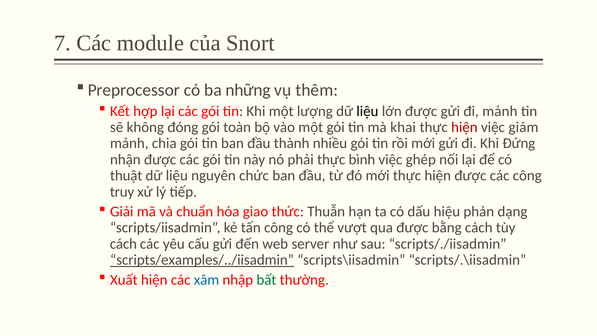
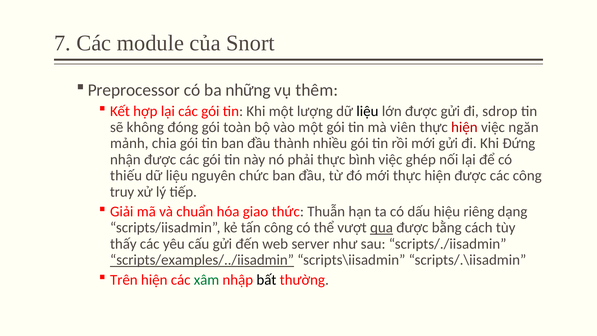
đi mảnh: mảnh -> sdrop (500, 111)
khai: khai -> viên (403, 127)
giám: giám -> ngăn (524, 127)
thuật: thuật -> thiếu (126, 176)
phản: phản -> riêng (479, 211)
qua underline: none -> present (382, 228)
cách: cách -> thấy (123, 244)
Xuất: Xuất -> Trên (124, 280)
xâm colour: blue -> green (206, 280)
bất colour: green -> black (266, 280)
